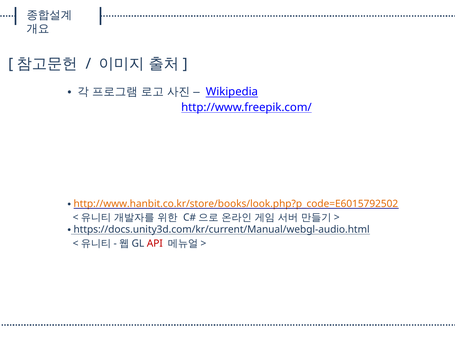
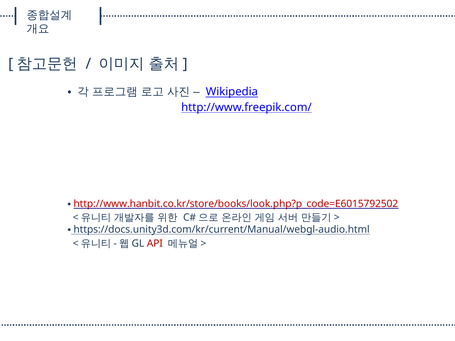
http://www.hanbit.co.kr/store/books/look.php?p_code=E6015792502 colour: orange -> red (236, 204)
